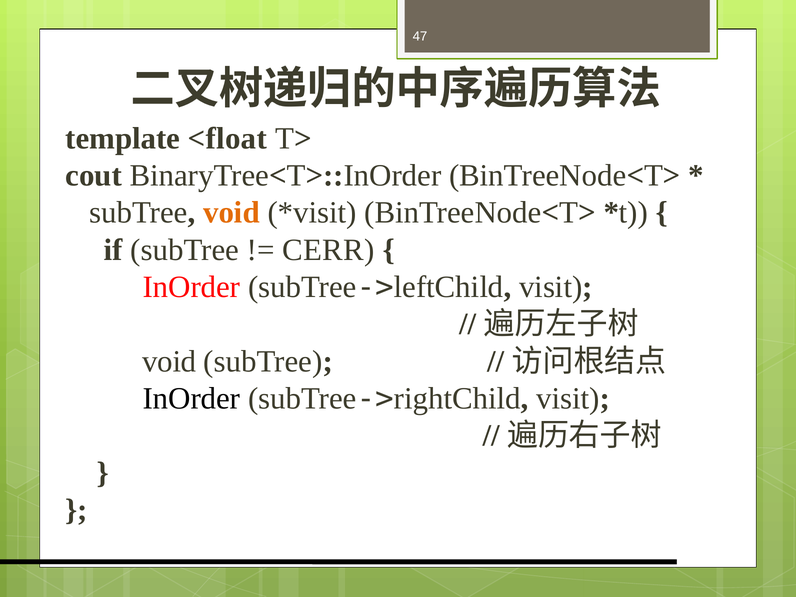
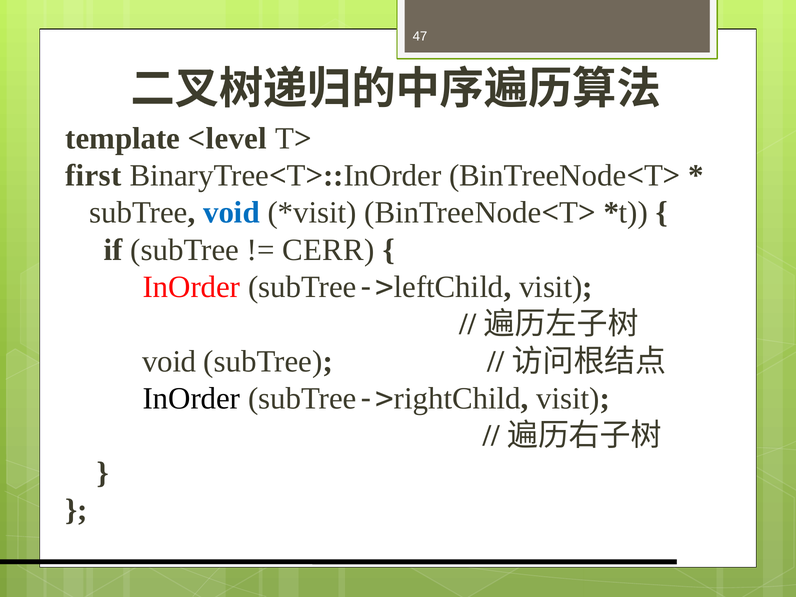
<float: <float -> <level (227, 138)
cout: cout -> first (93, 175)
void colour: orange -> blue (231, 213)
